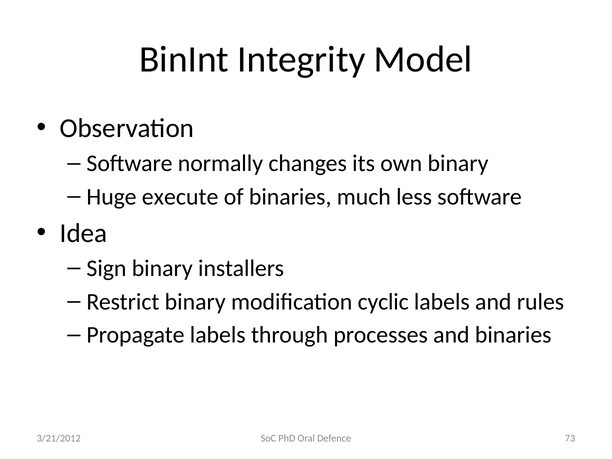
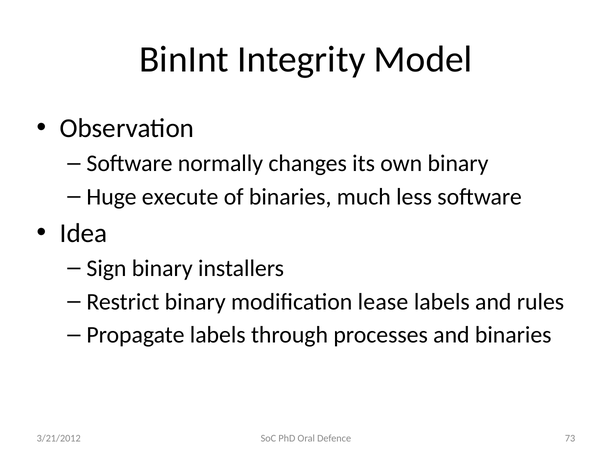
cyclic: cyclic -> lease (383, 302)
